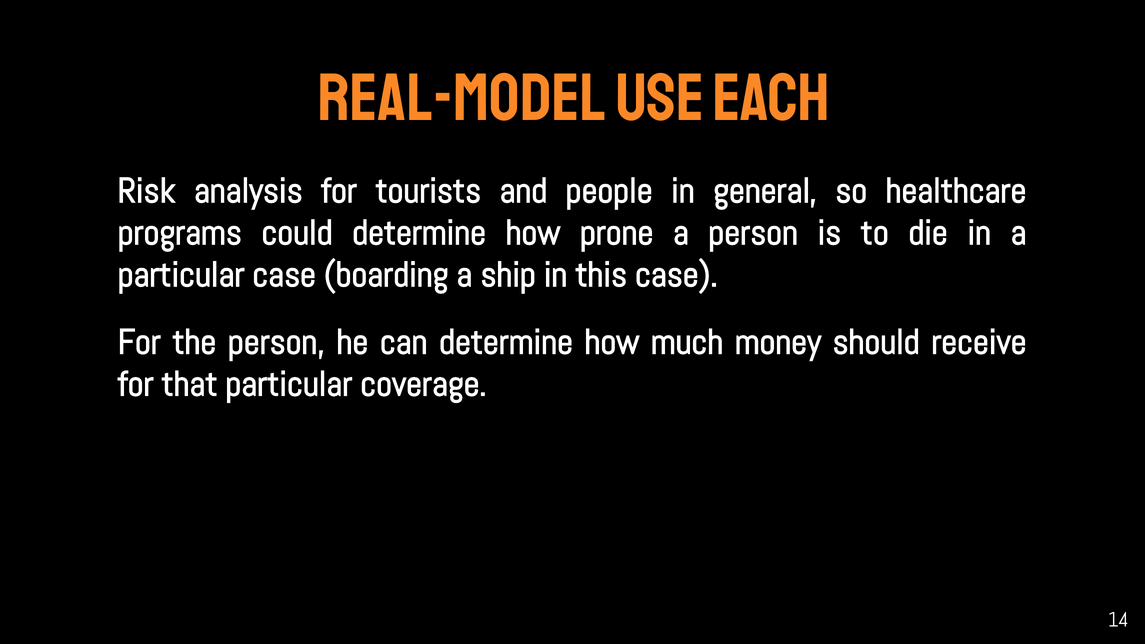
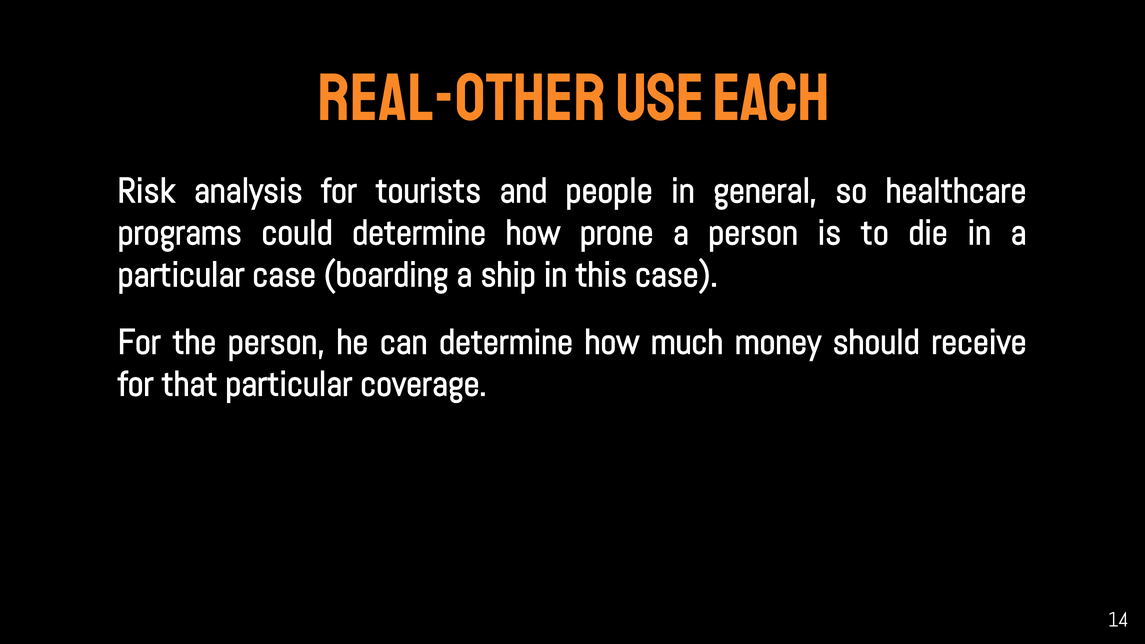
Real-model: Real-model -> Real-other (462, 98)
